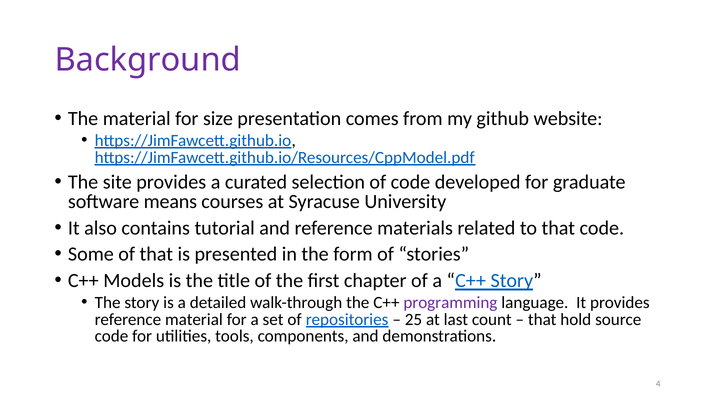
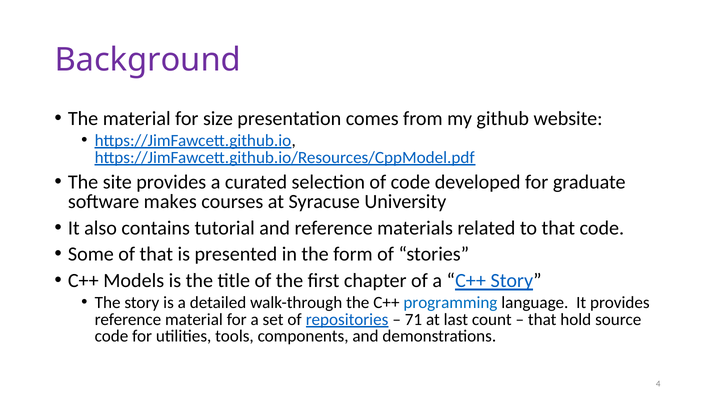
means: means -> makes (170, 202)
programming colour: purple -> blue (450, 303)
25: 25 -> 71 (413, 320)
